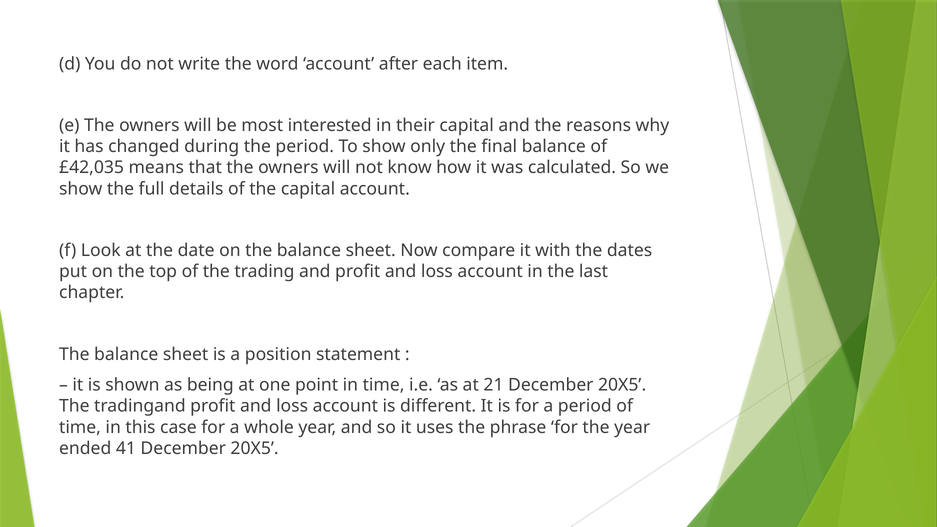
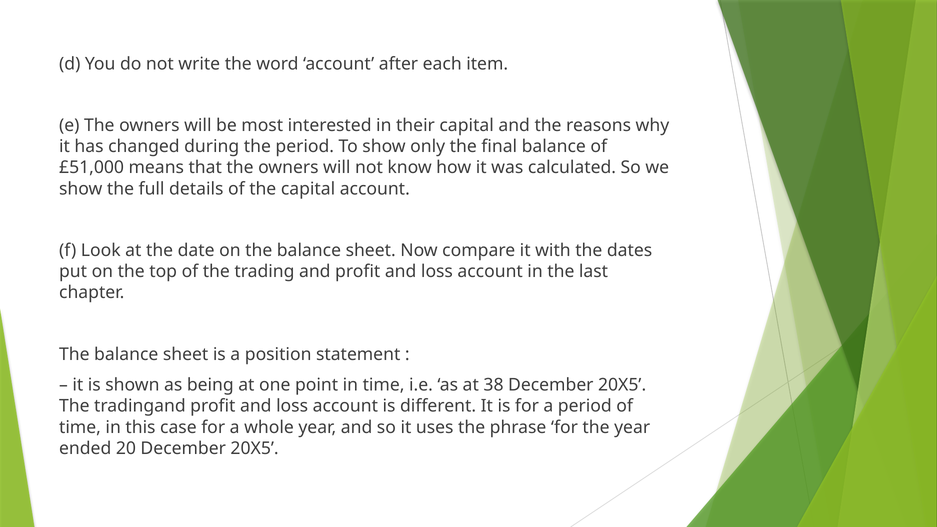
£42,035: £42,035 -> £51,000 (92, 168)
21: 21 -> 38 (493, 385)
41: 41 -> 20 (126, 448)
